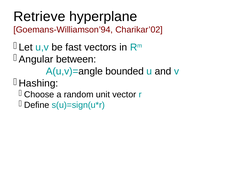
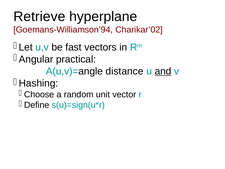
between: between -> practical (76, 59)
bounded: bounded -> distance (125, 71)
and underline: none -> present (163, 71)
